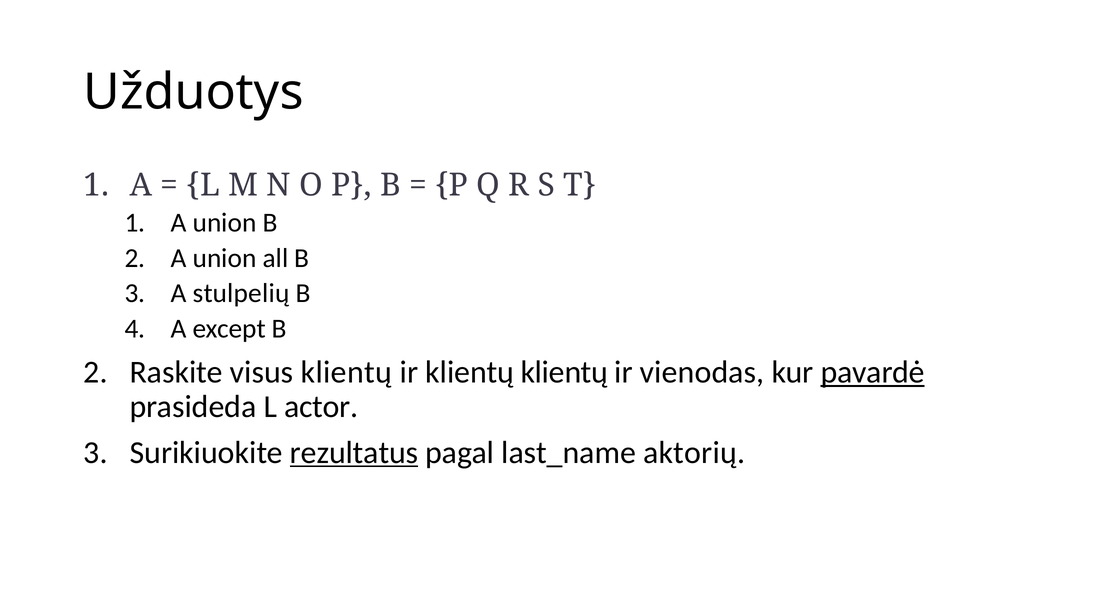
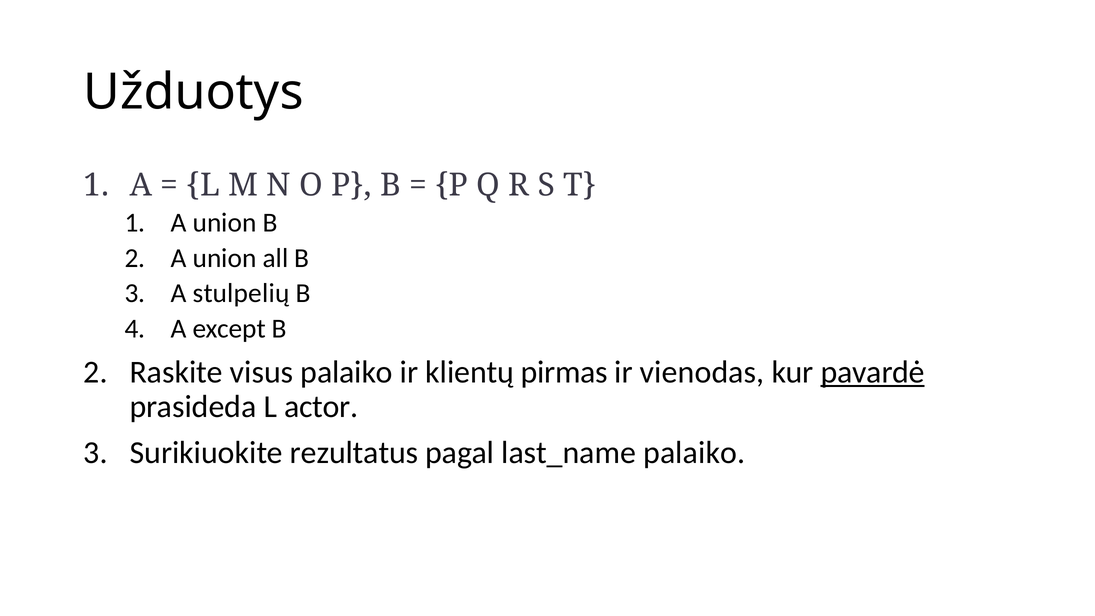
visus klientų: klientų -> palaiko (347, 372)
klientų klientų: klientų -> pirmas (564, 372)
rezultatus underline: present -> none (354, 452)
last_name aktorių: aktorių -> palaiko (694, 452)
